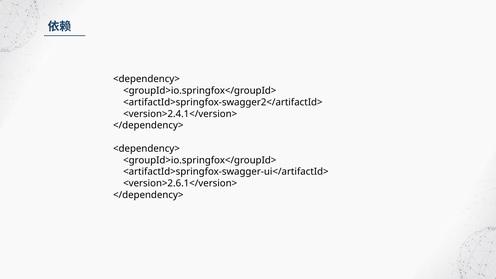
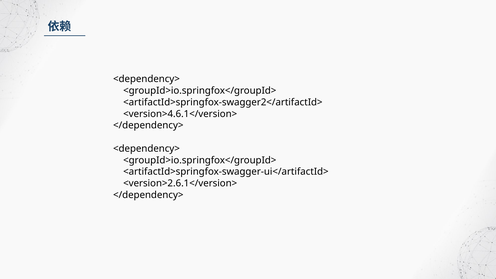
<version>2.4.1</version>: <version>2.4.1</version> -> <version>4.6.1</version> (180, 114)
